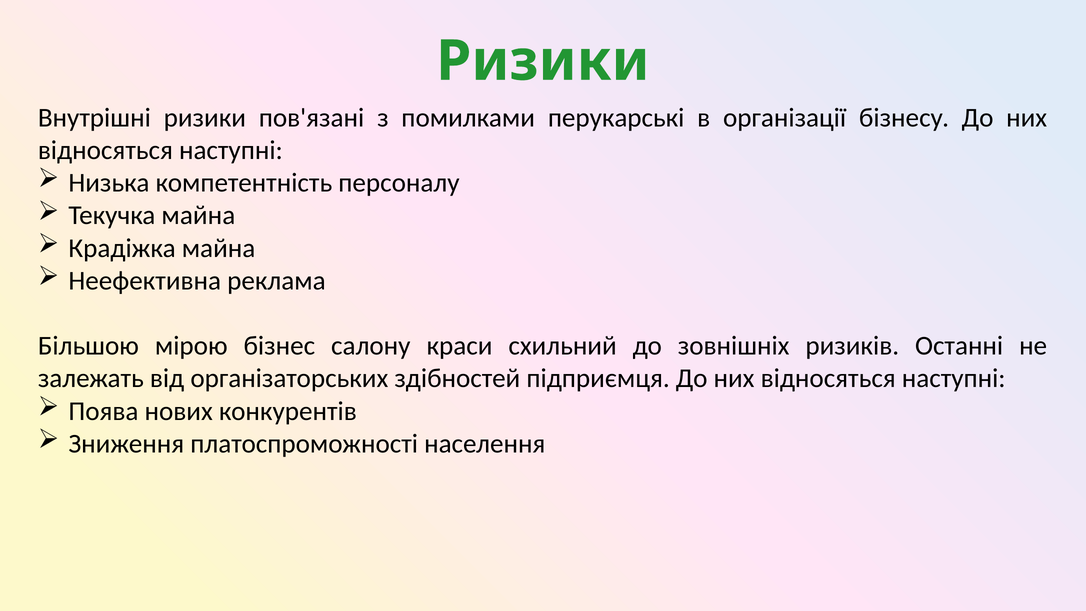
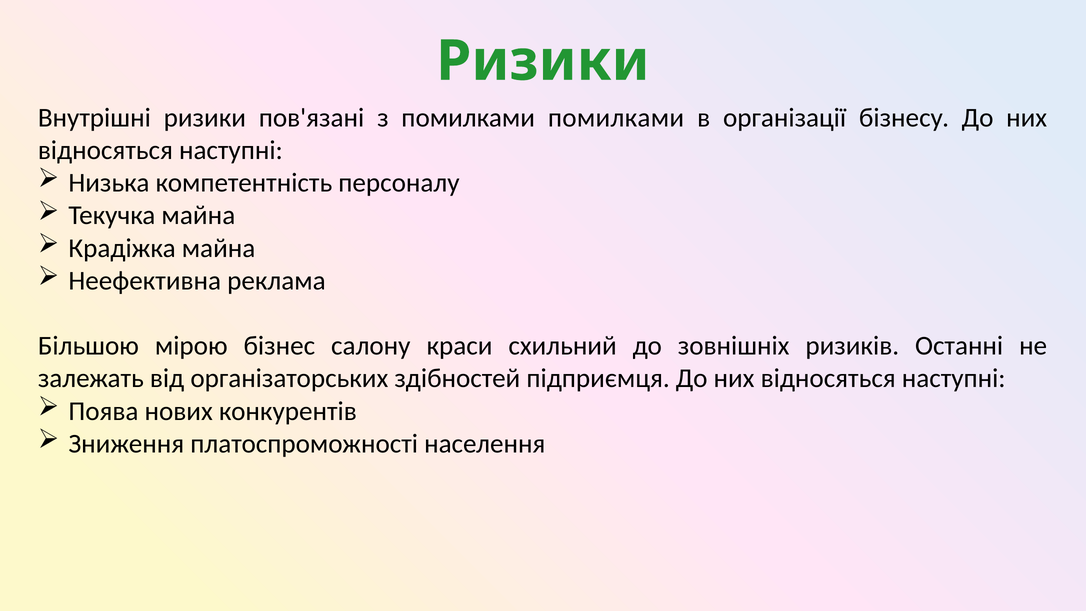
помилками перукарські: перукарські -> помилками (616, 118)
